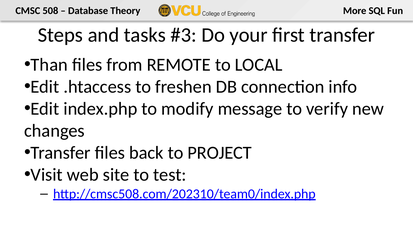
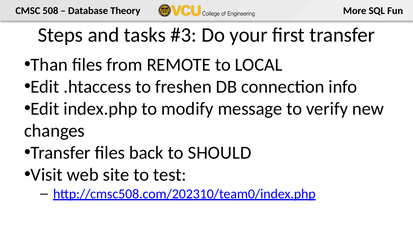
PROJECT: PROJECT -> SHOULD (220, 153)
